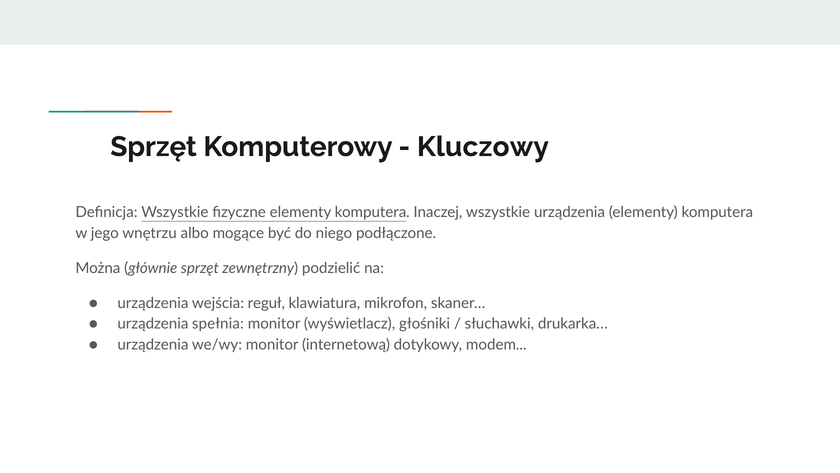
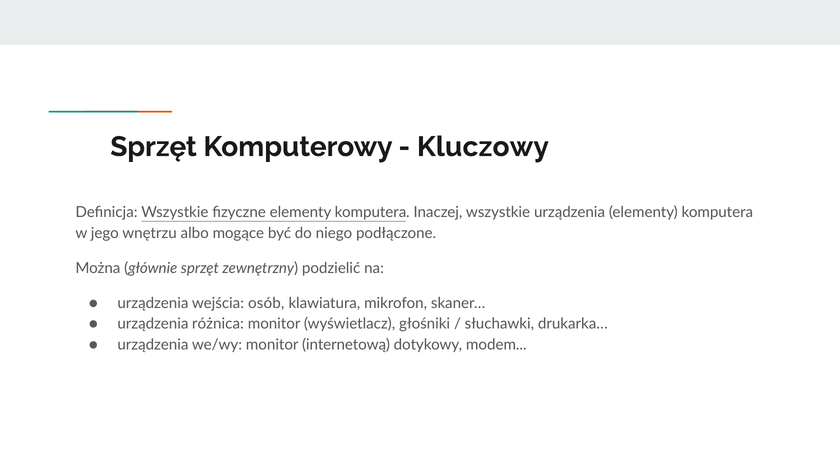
reguł: reguł -> osób (266, 303)
spełnia: spełnia -> różnica (218, 324)
